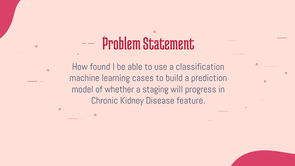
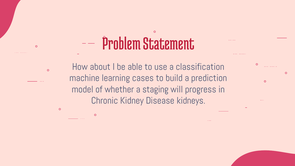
found: found -> about (100, 67)
feature: feature -> kidneys (191, 101)
